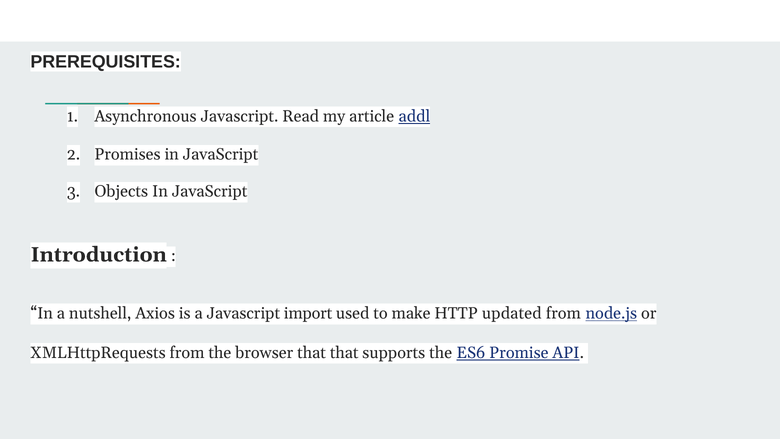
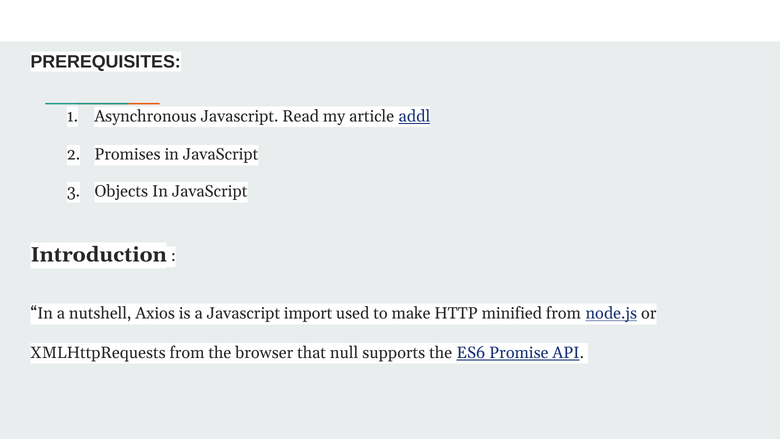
updated: updated -> minified (512, 313)
that that: that -> null (344, 353)
